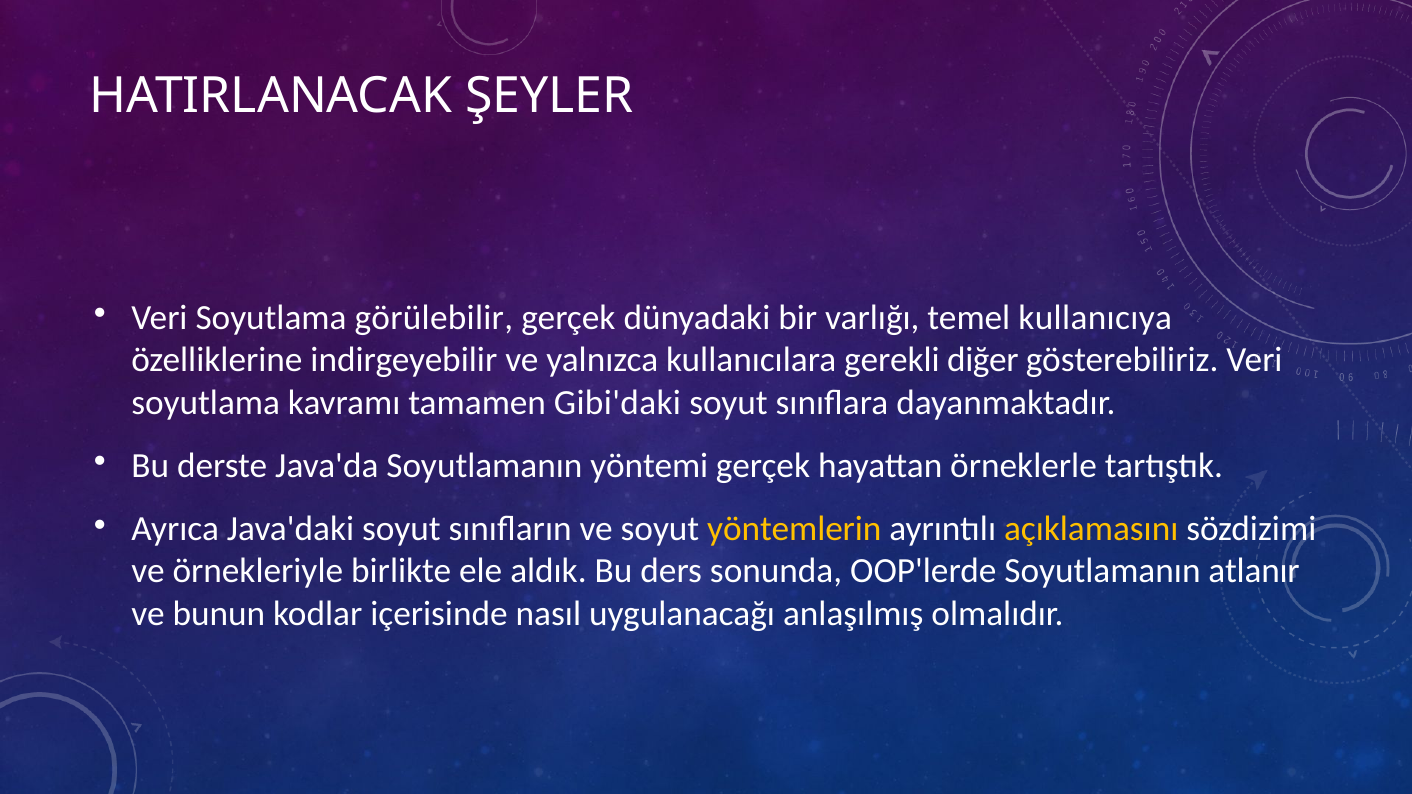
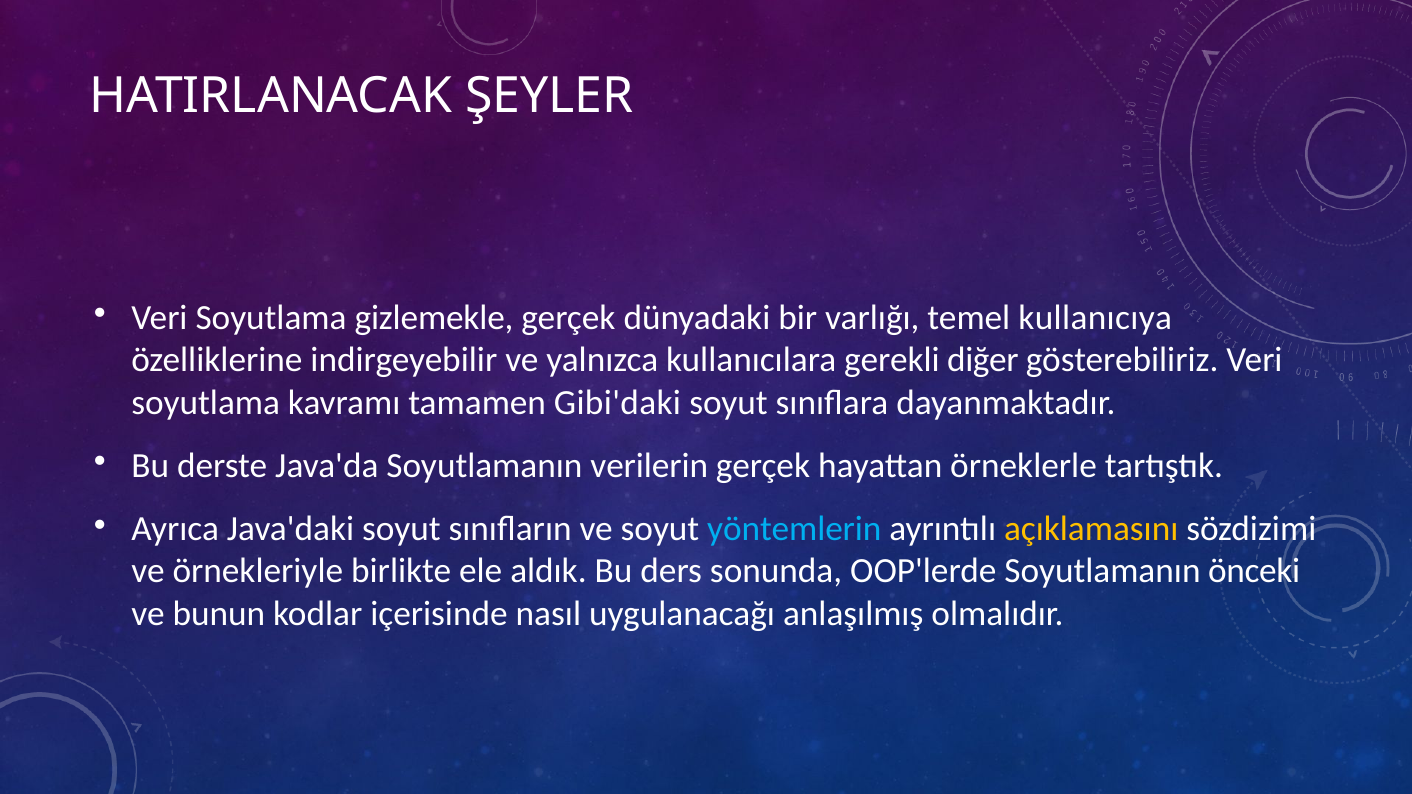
görülebilir: görülebilir -> gizlemekle (434, 318)
yöntemi: yöntemi -> verilerin (649, 466)
yöntemlerin colour: yellow -> light blue (794, 529)
atlanır: atlanır -> önceki (1254, 571)
